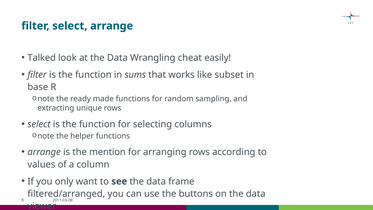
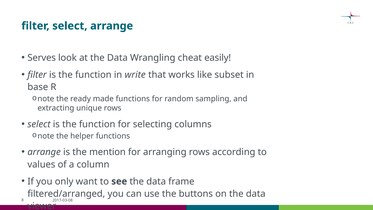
Talked: Talked -> Serves (42, 58)
sums: sums -> write (135, 75)
